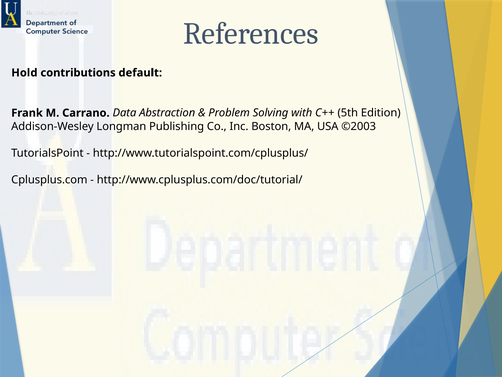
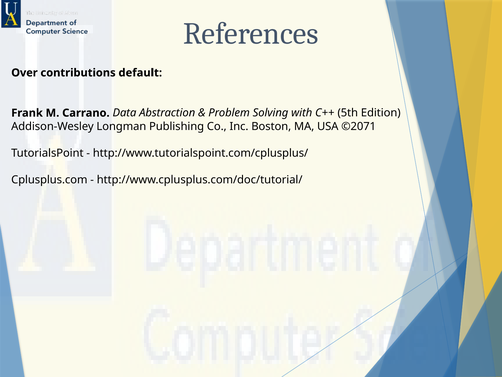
Hold: Hold -> Over (24, 73)
©2003: ©2003 -> ©2071 (359, 126)
